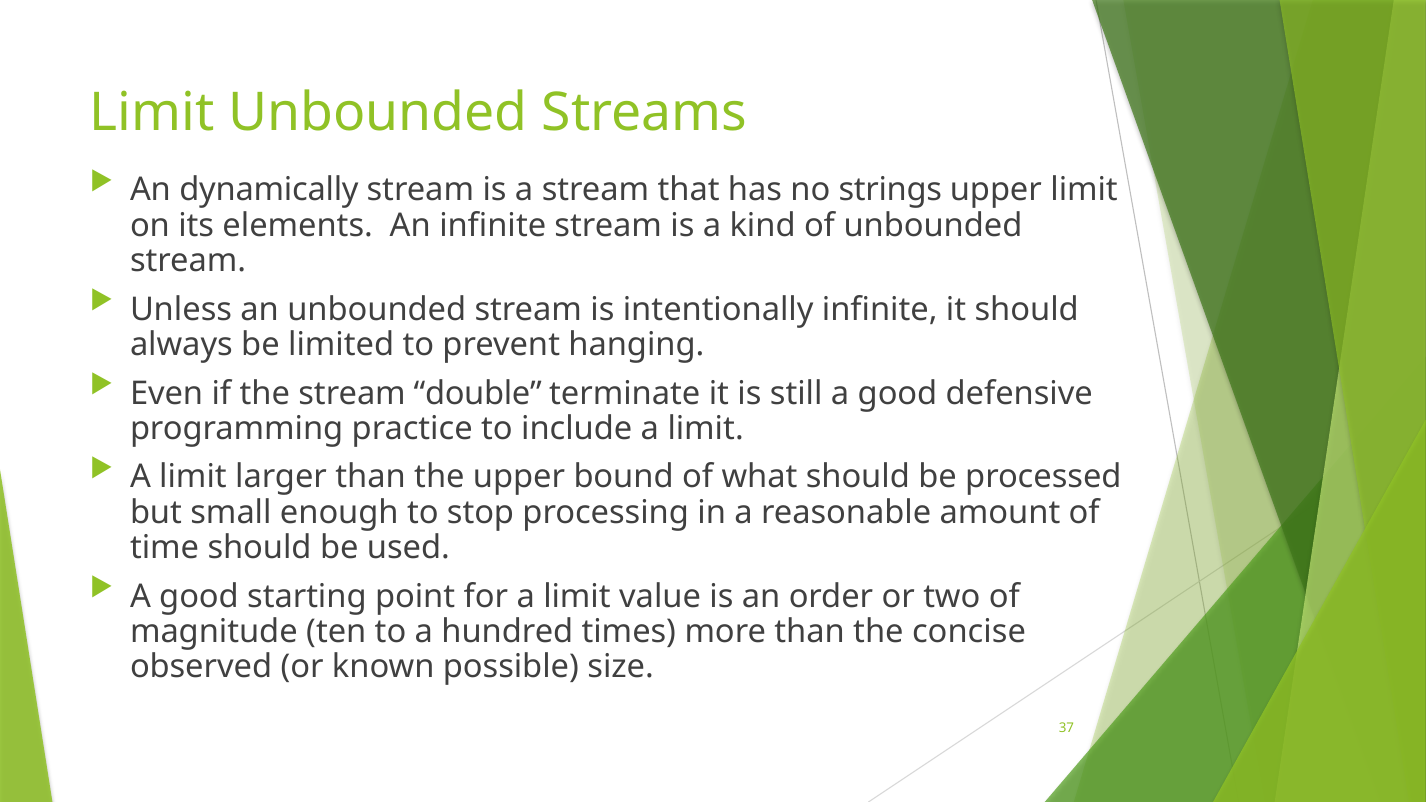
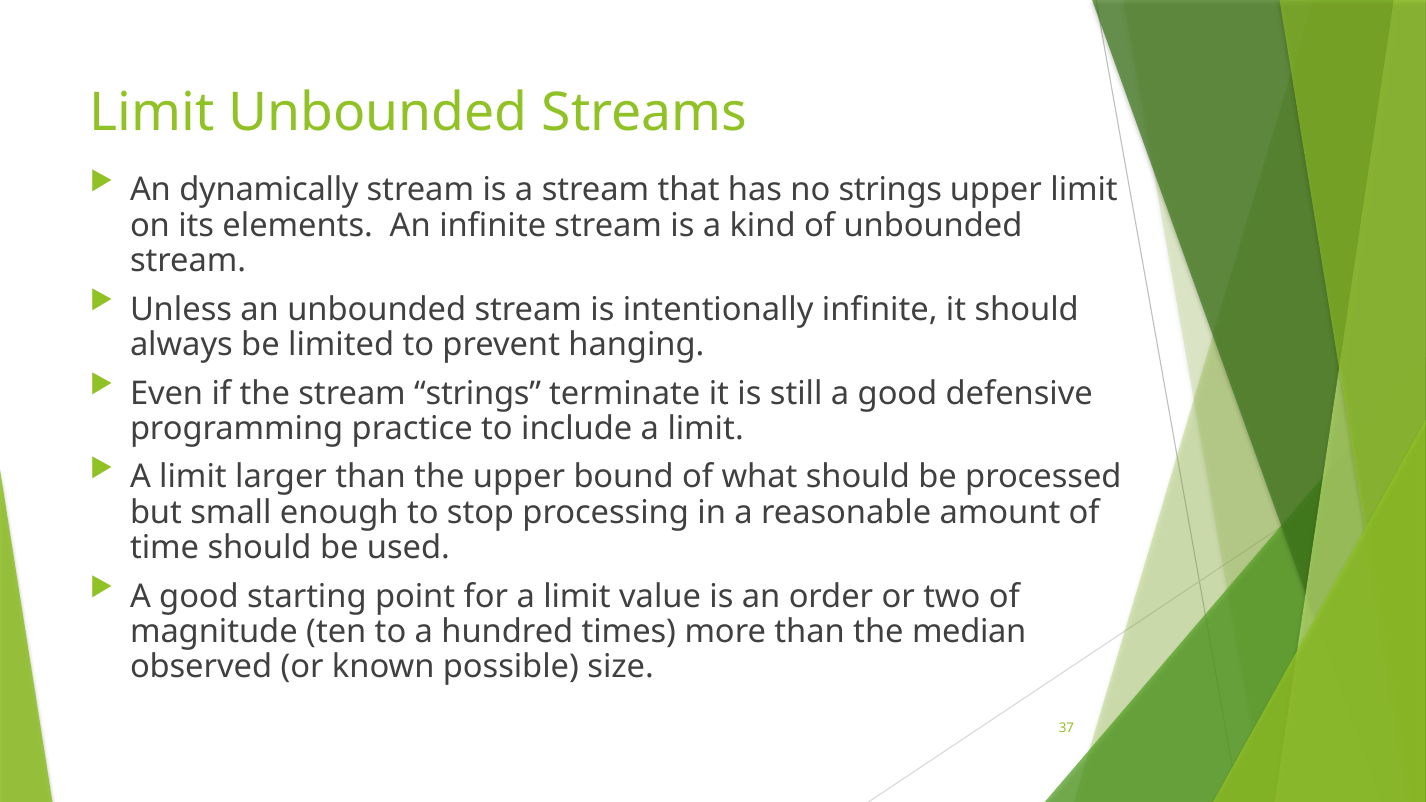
stream double: double -> strings (478, 393)
concise: concise -> median (969, 632)
